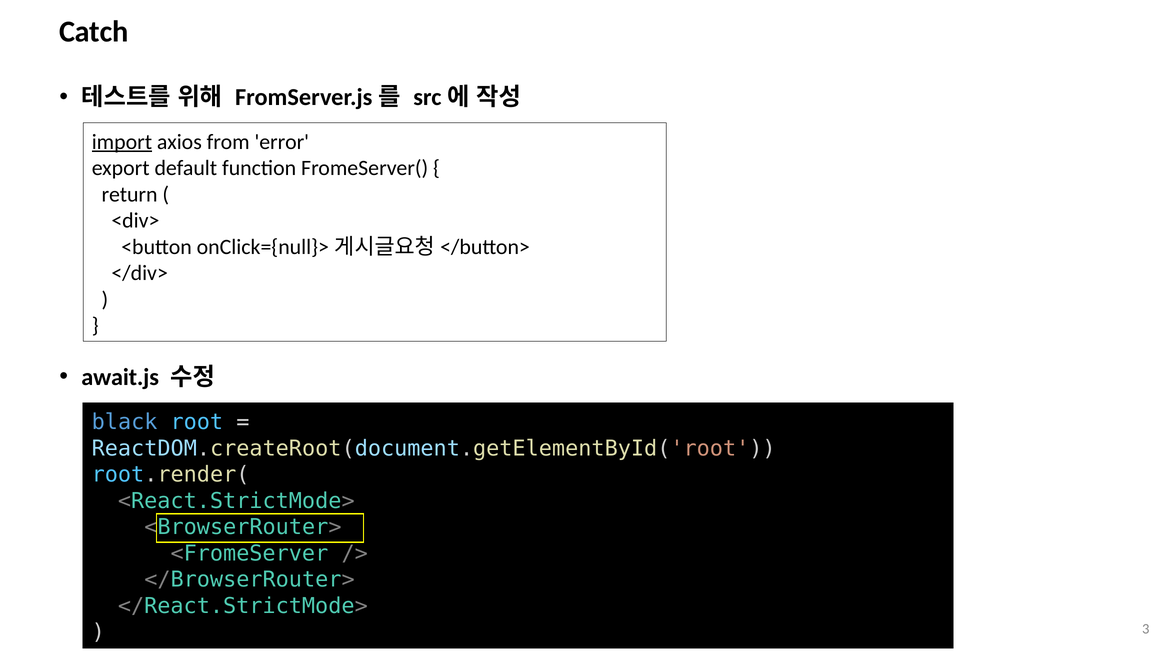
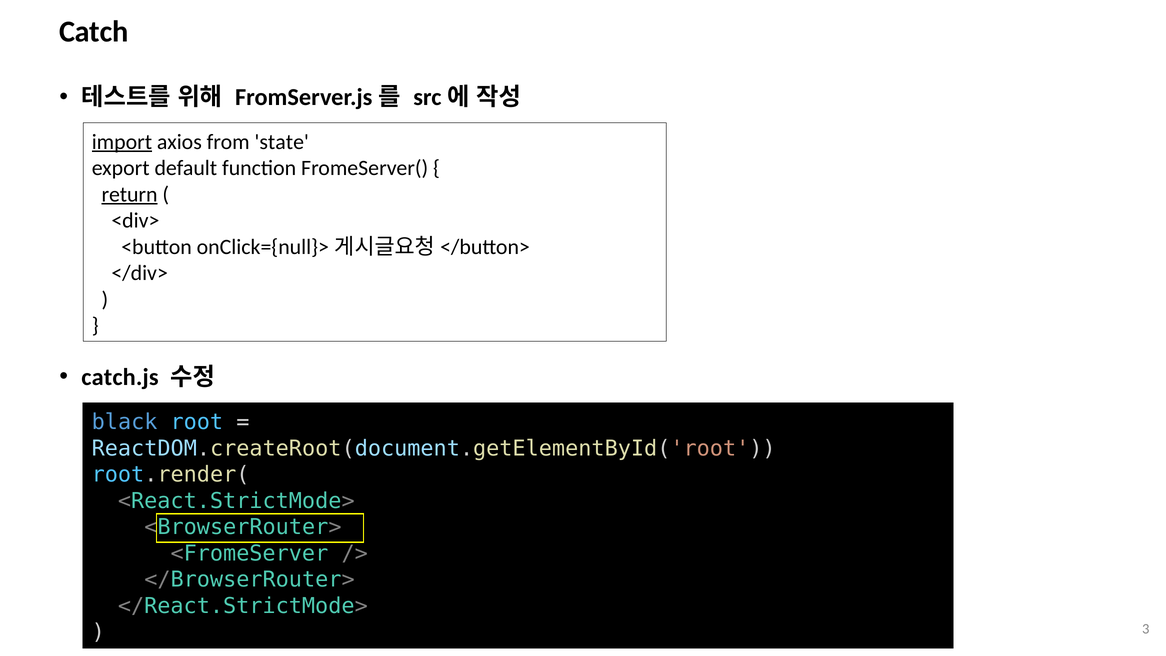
error: error -> state (282, 142)
return underline: none -> present (130, 194)
await.js: await.js -> catch.js (120, 377)
